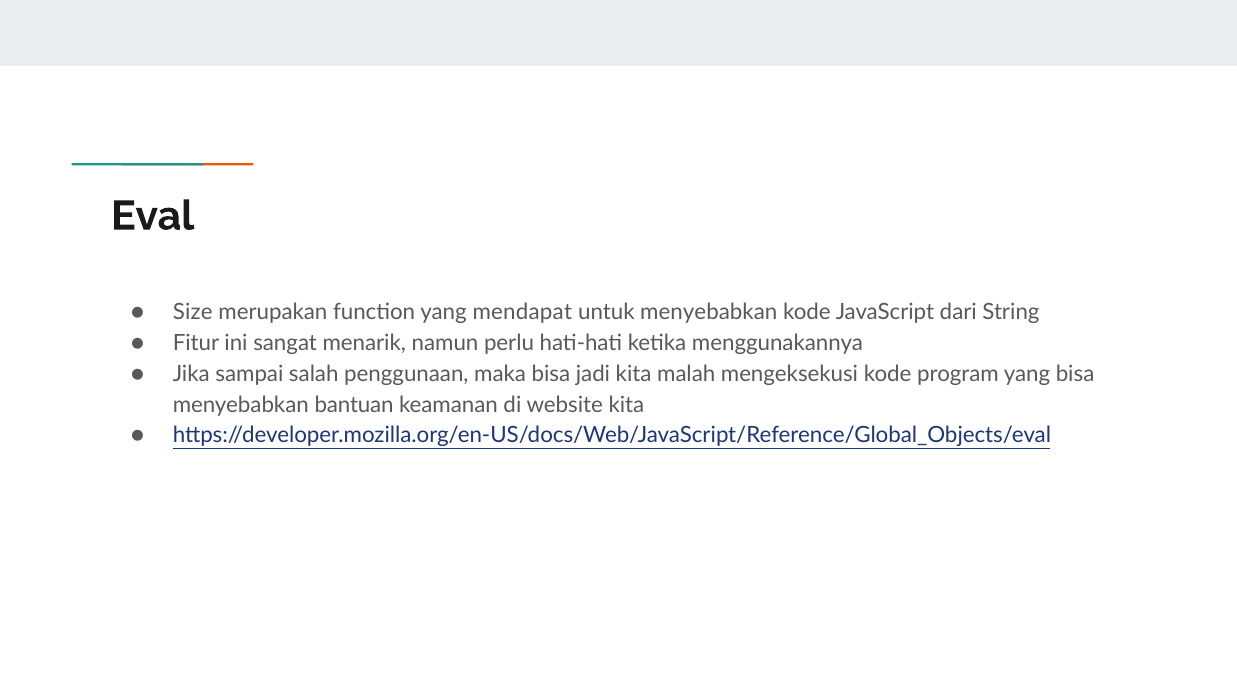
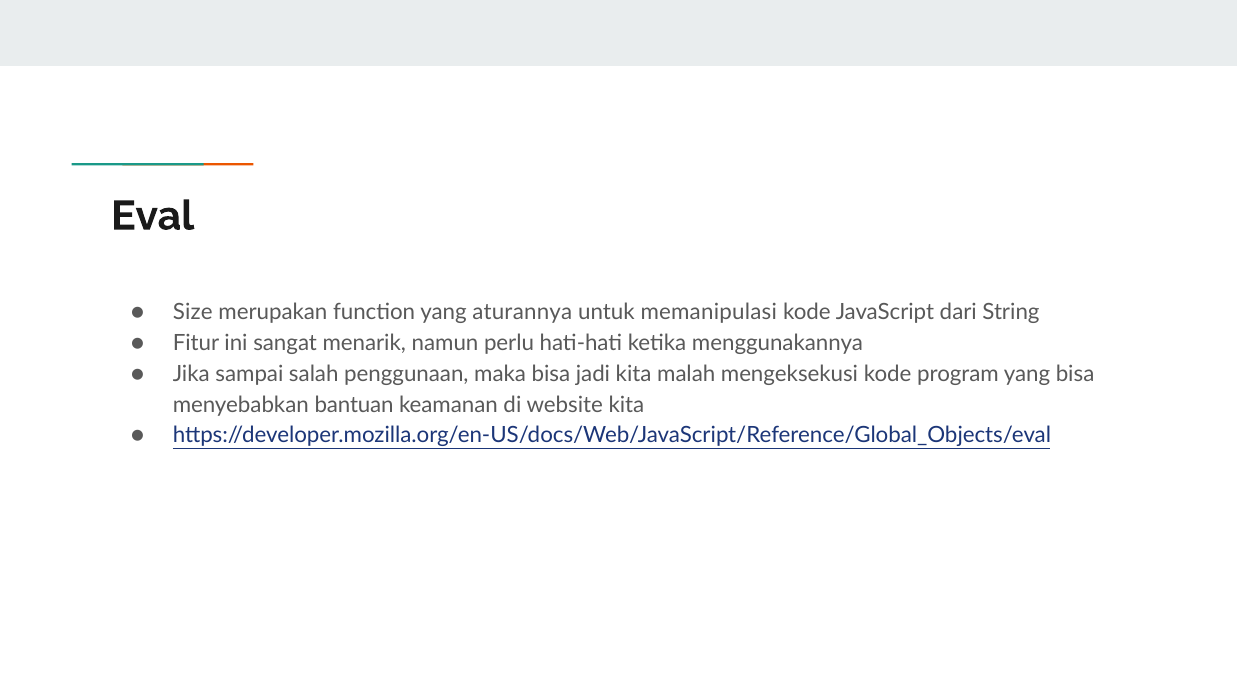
mendapat: mendapat -> aturannya (522, 312)
untuk menyebabkan: menyebabkan -> memanipulasi (709, 312)
